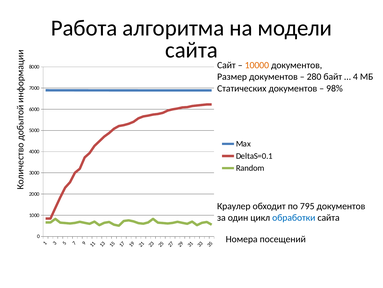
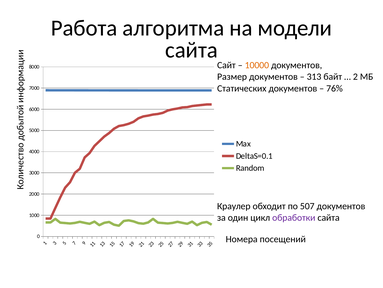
280: 280 -> 313 (314, 77)
4: 4 -> 2 (355, 77)
98%: 98% -> 76% (334, 88)
795: 795 -> 507 (307, 206)
обработки colour: blue -> purple (294, 217)
